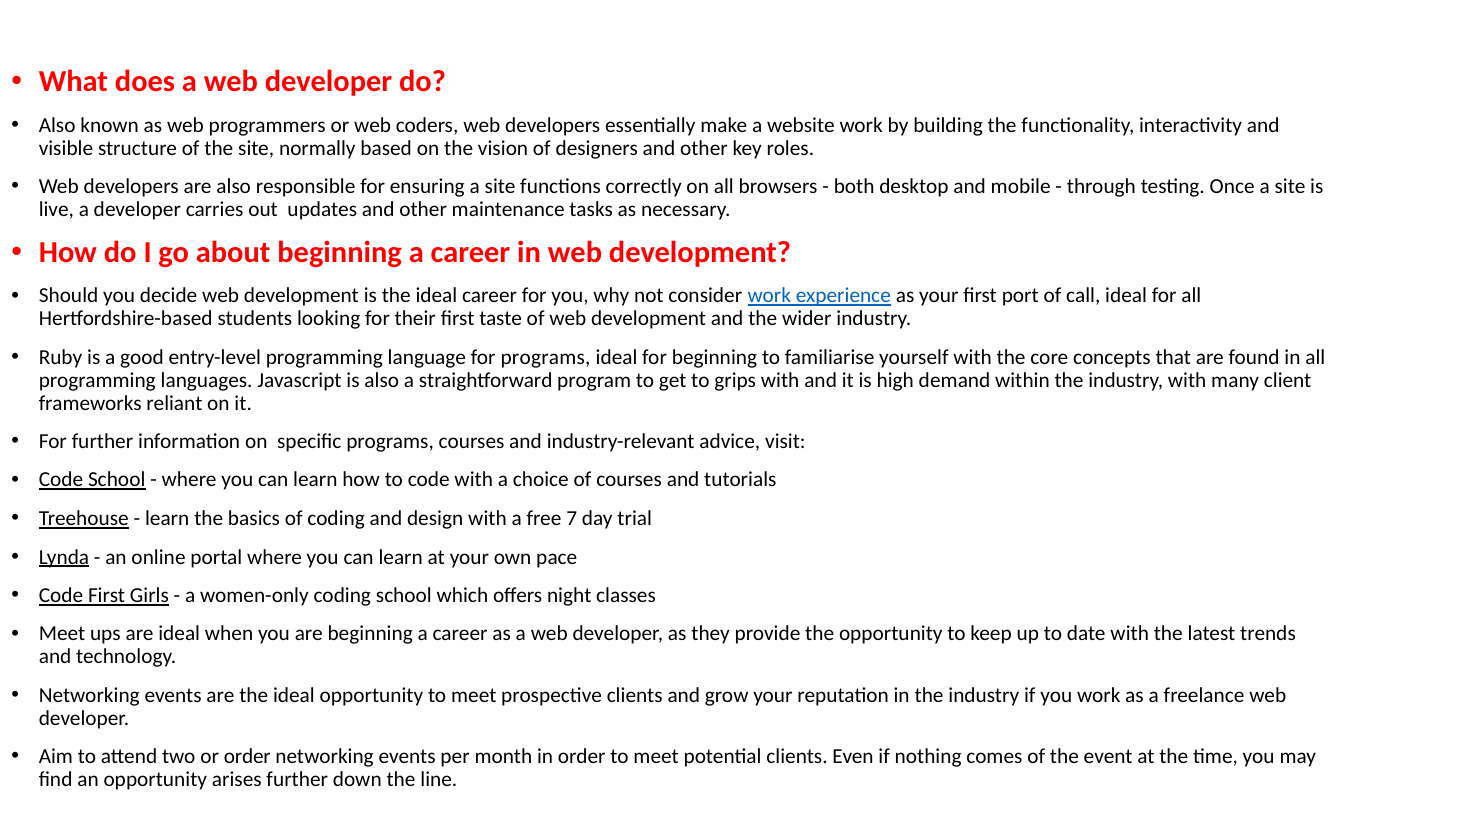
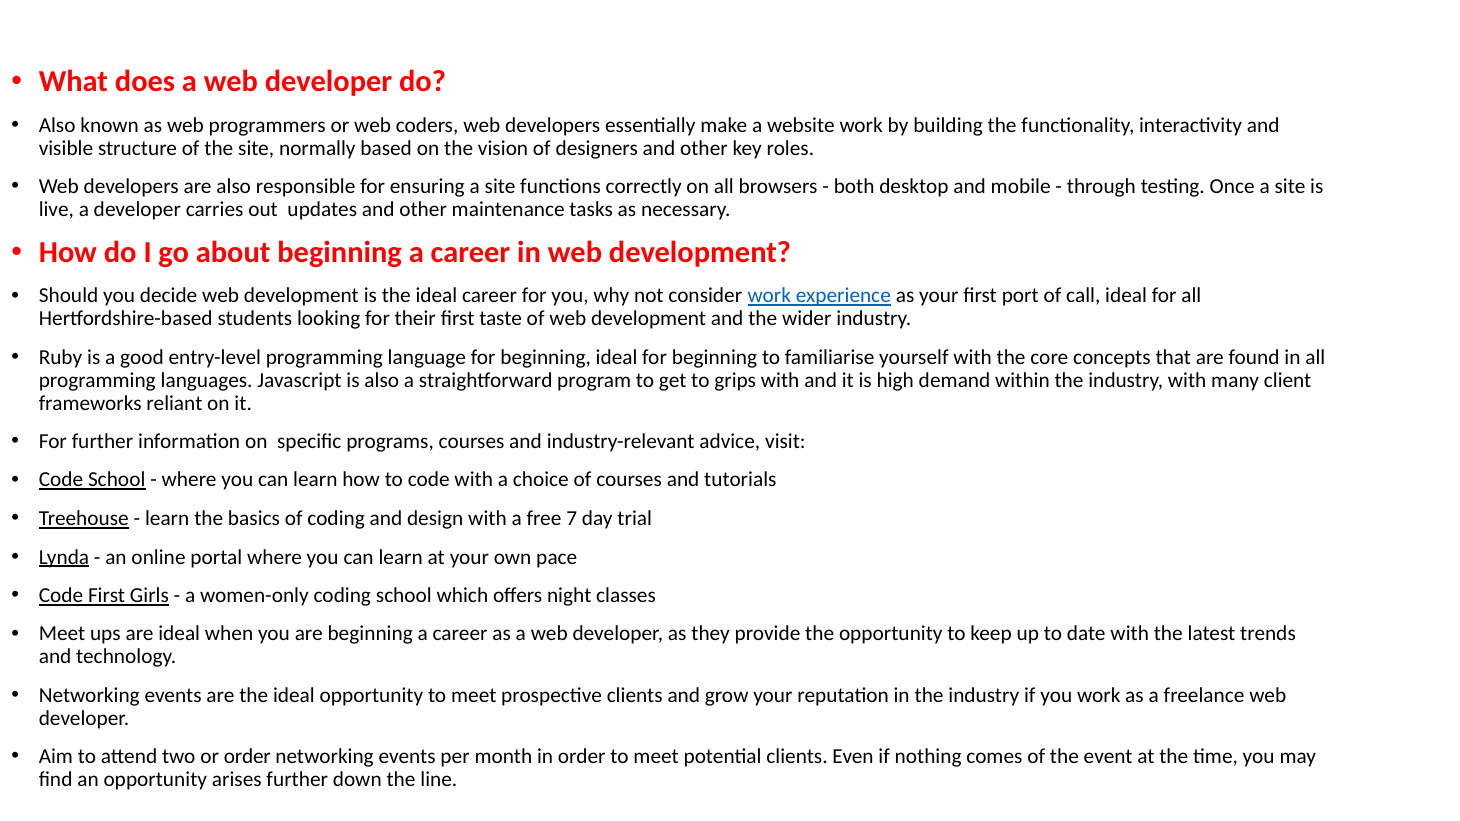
language for programs: programs -> beginning (546, 357)
